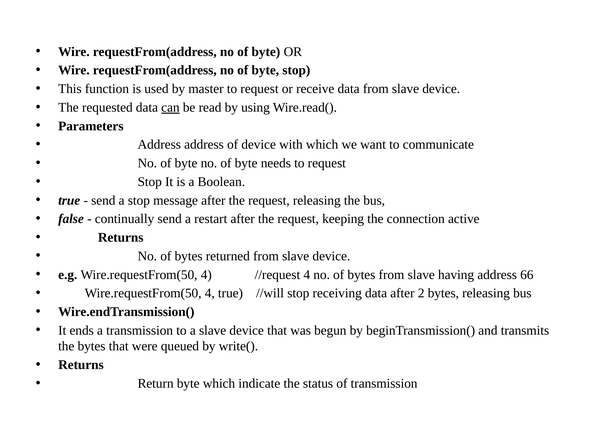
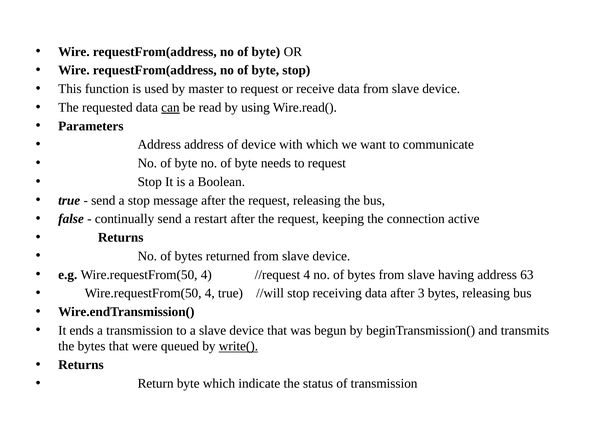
66: 66 -> 63 (527, 274)
2: 2 -> 3 (421, 293)
write( underline: none -> present (238, 346)
